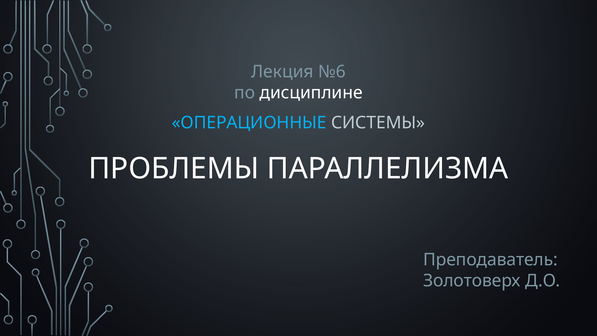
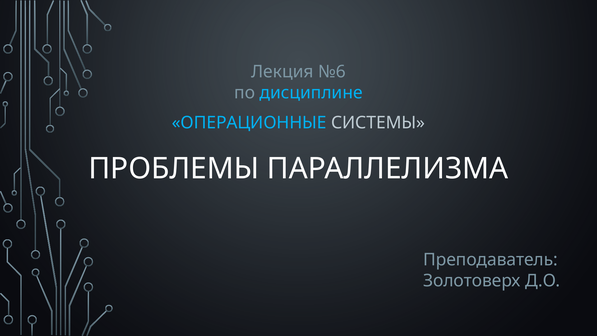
дисциплине colour: white -> light blue (311, 93)
